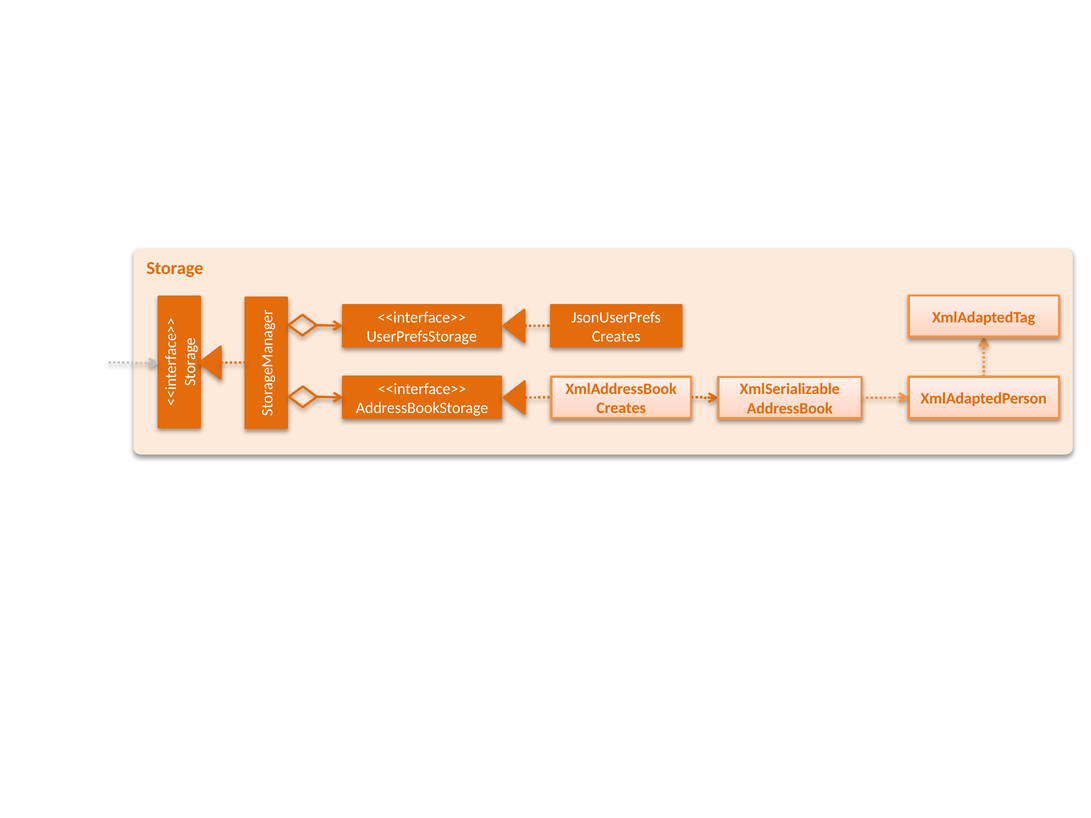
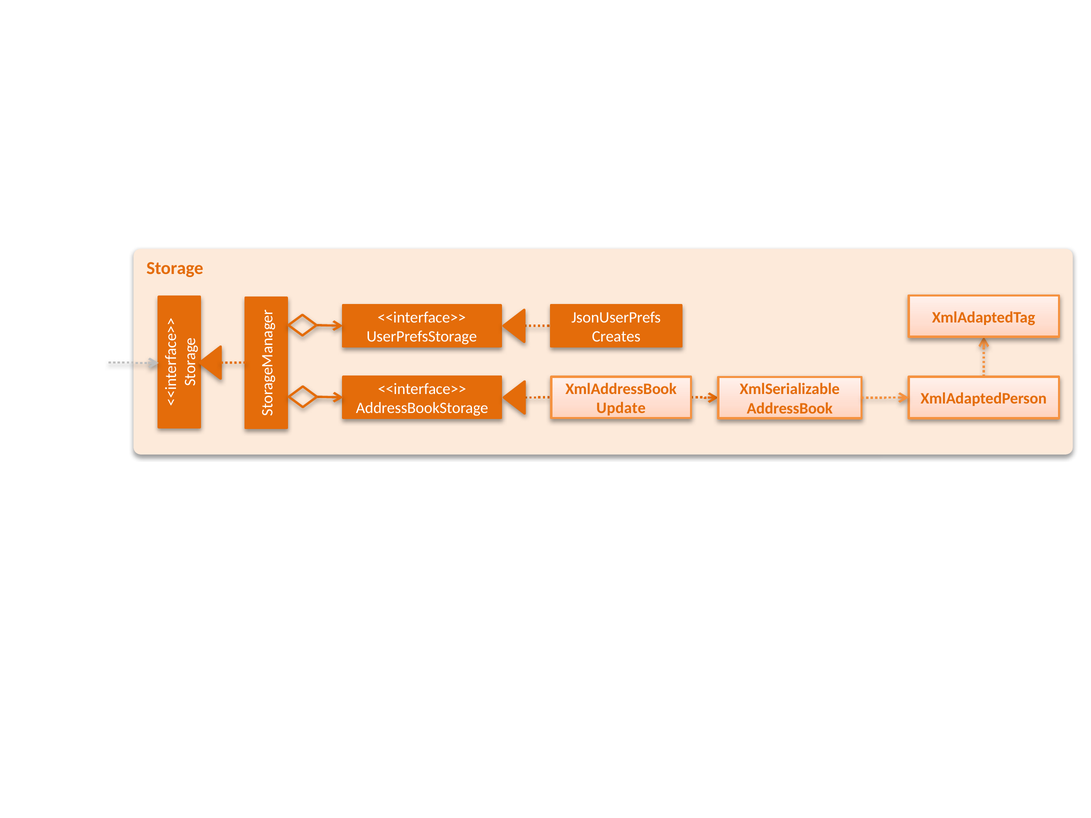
Creates: Creates -> Update (621, 408)
